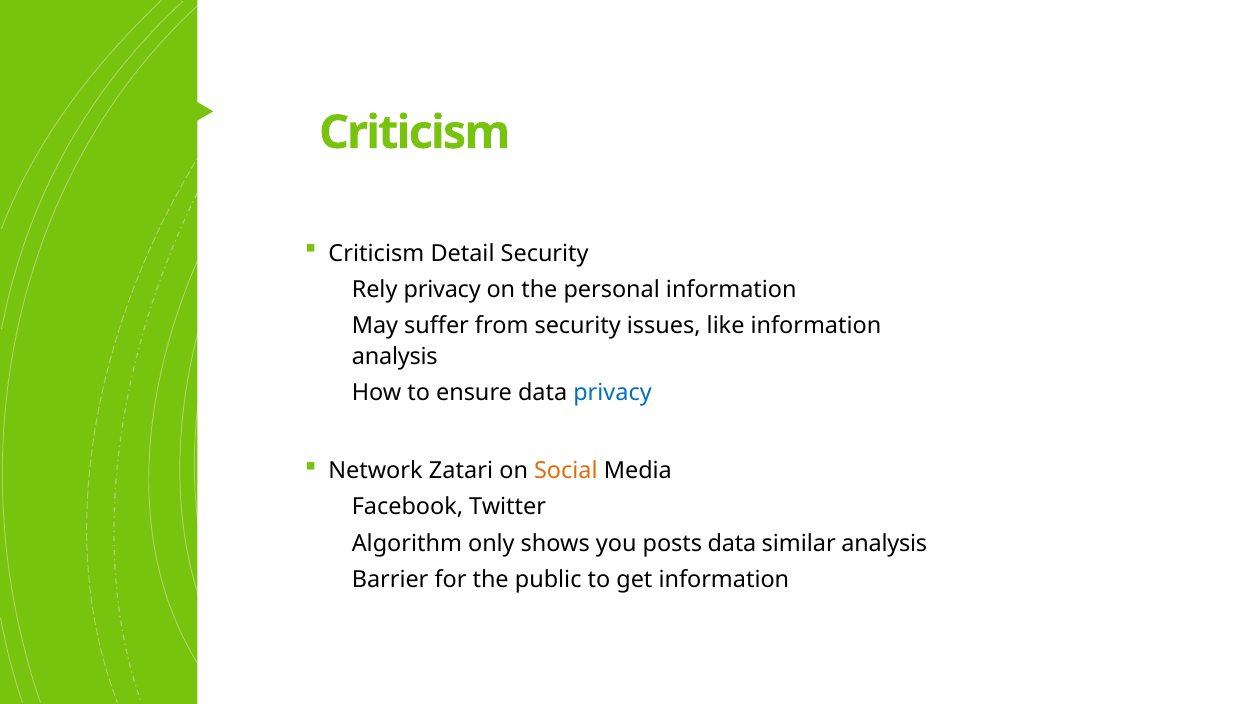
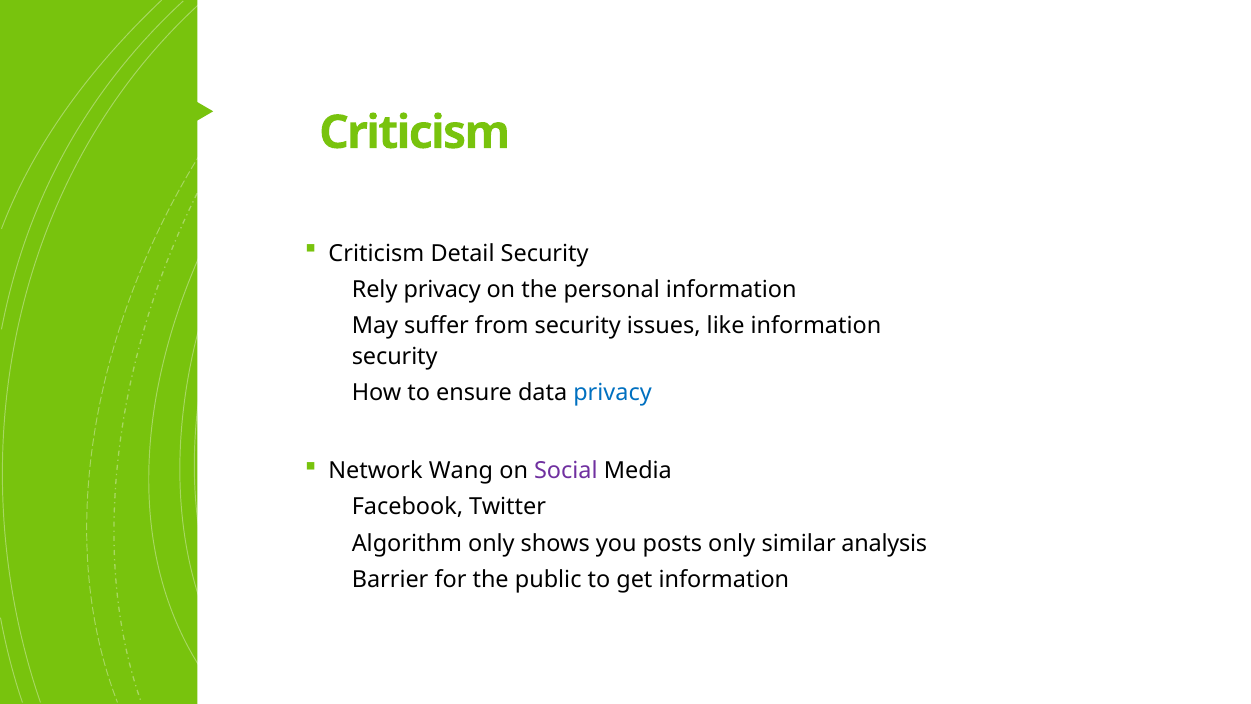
analysis: analysis -> security (395, 356)
Zatari: Zatari -> Wang (461, 471)
Social colour: orange -> purple (566, 471)
posts data: data -> only (732, 543)
